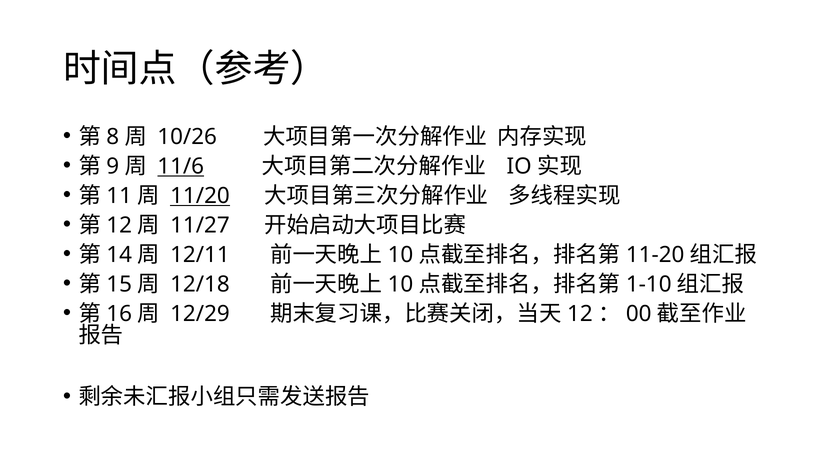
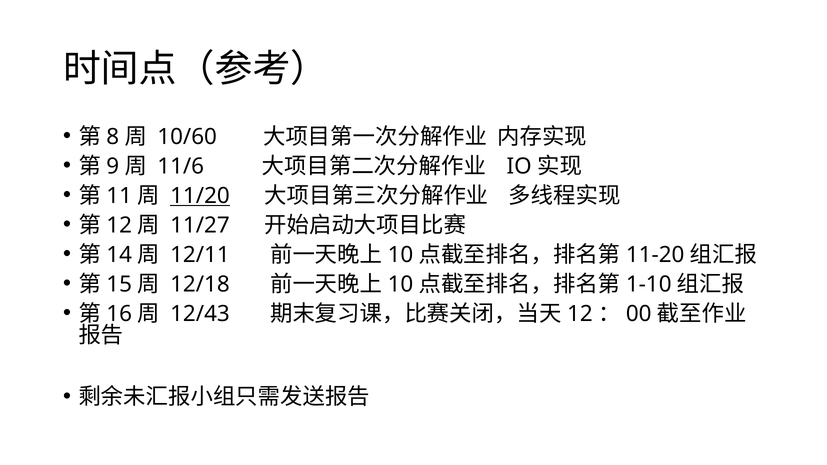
10/26: 10/26 -> 10/60 (187, 137)
11/6 underline: present -> none (181, 166)
12/29: 12/29 -> 12/43 (200, 314)
